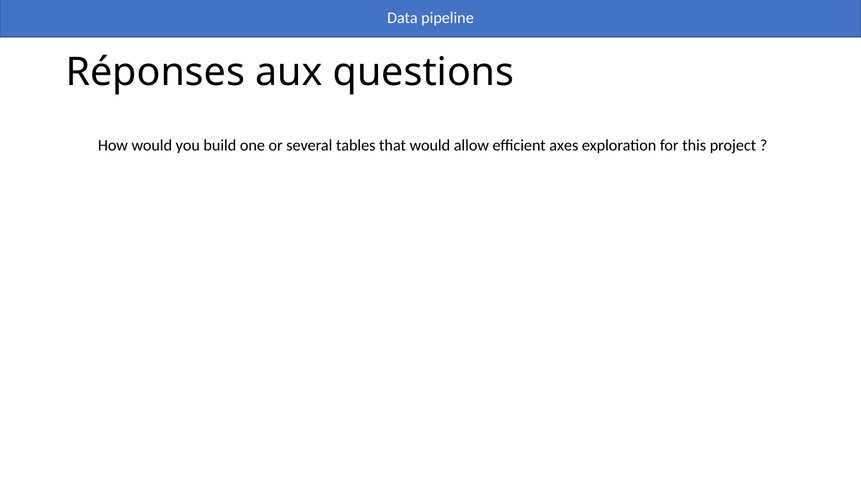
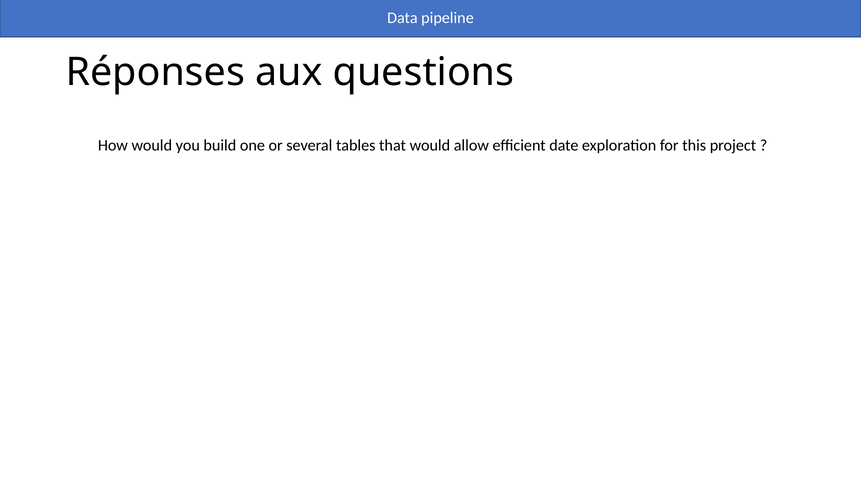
axes: axes -> date (564, 145)
